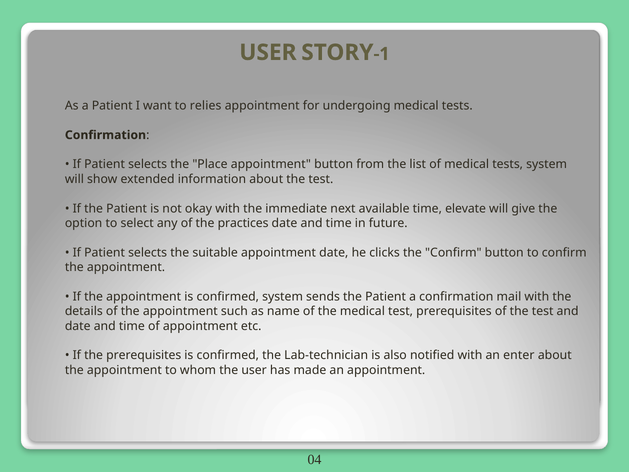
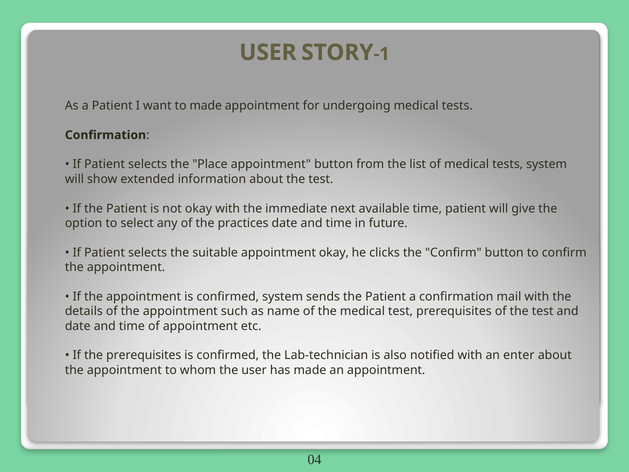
to relies: relies -> made (206, 106)
time elevate: elevate -> patient (466, 208)
appointment date: date -> okay (334, 252)
